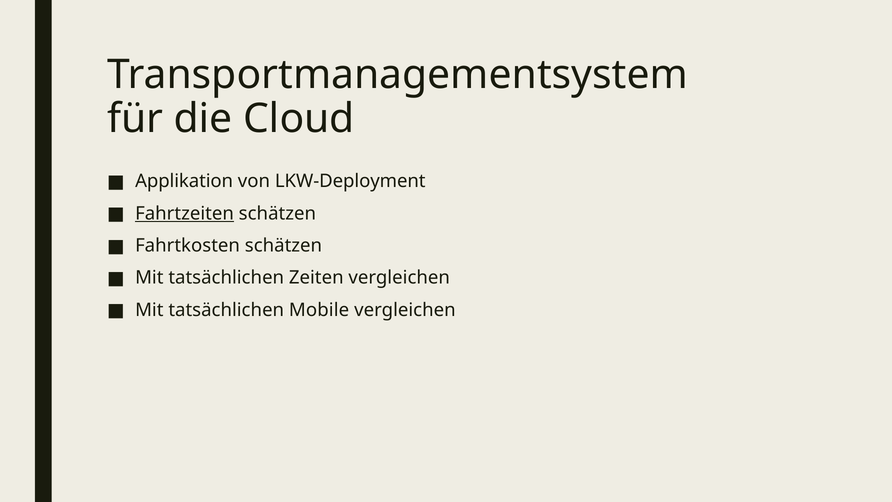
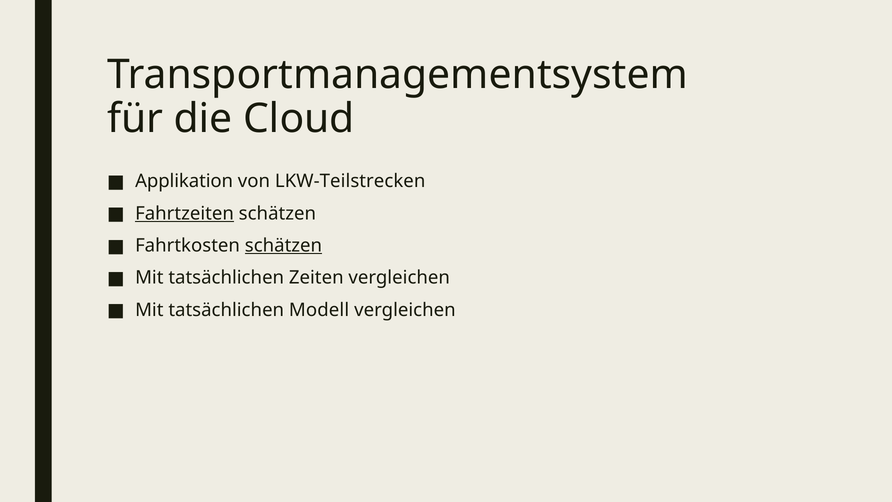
LKW-Deployment: LKW-Deployment -> LKW-Teilstrecken (350, 181)
schätzen underline: none -> present (283, 245)
Mobile: Mobile -> Modell (319, 310)
